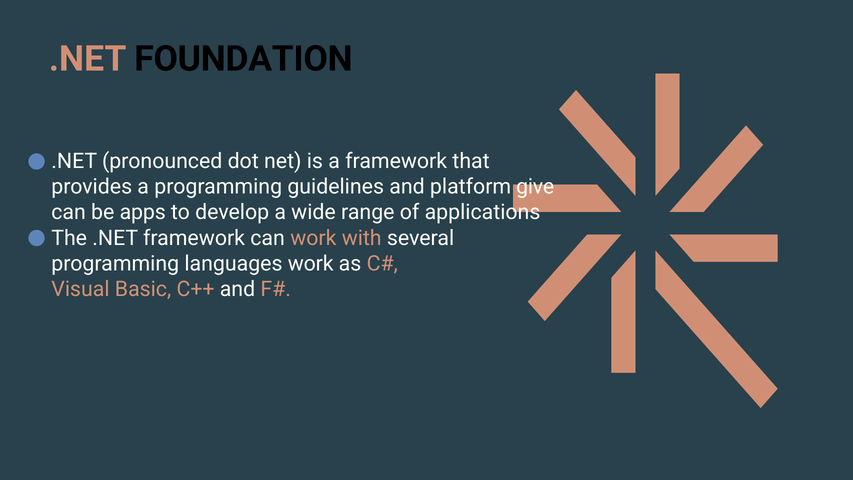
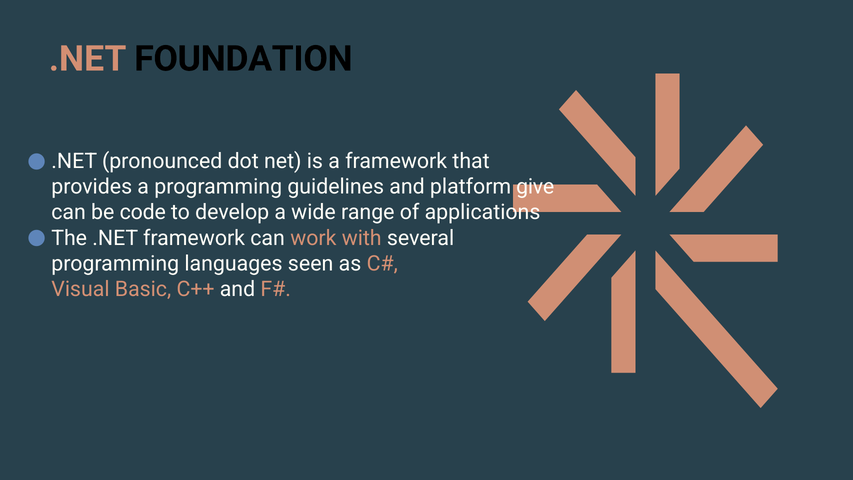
apps: apps -> code (143, 212)
languages work: work -> seen (311, 264)
